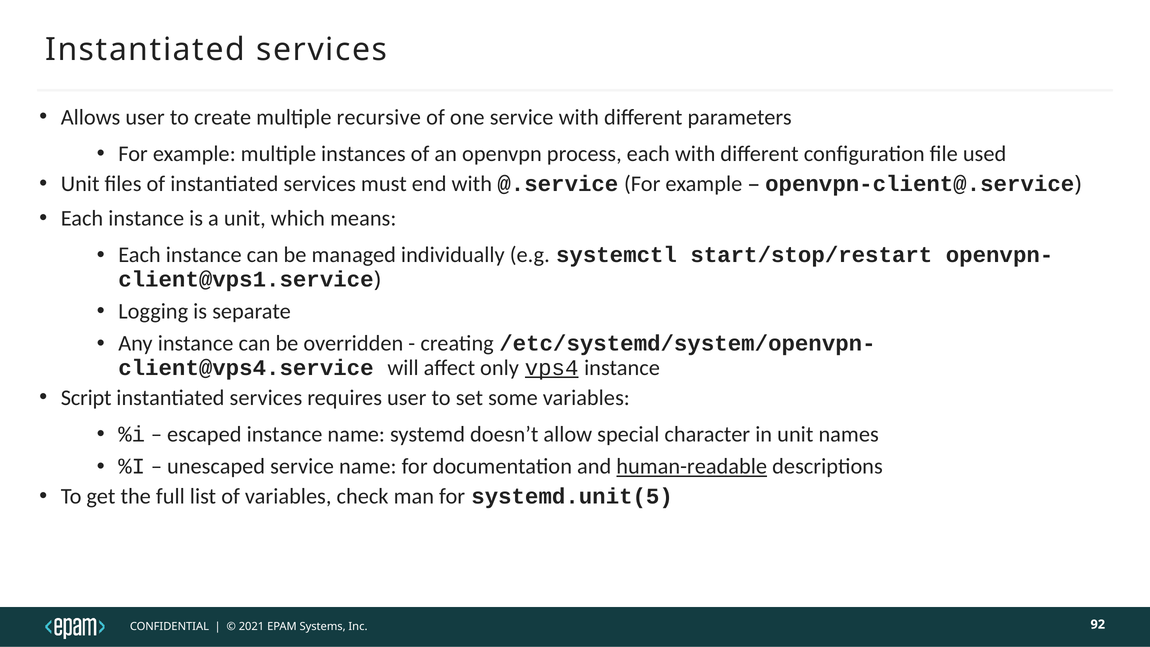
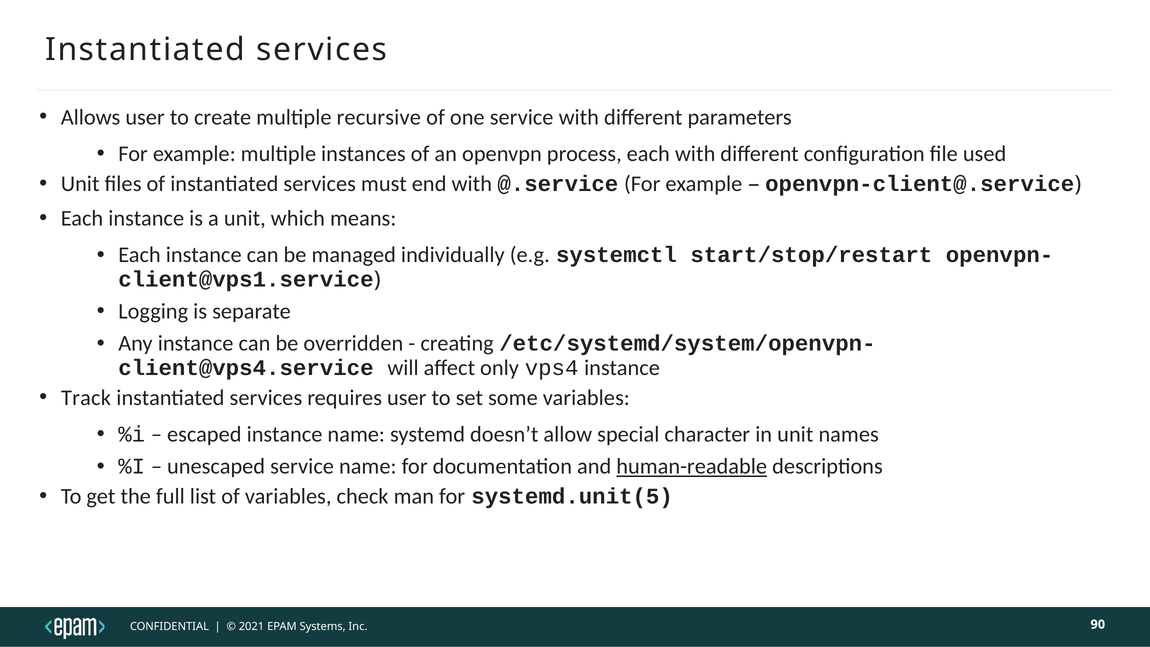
vps4 underline: present -> none (552, 368)
Script: Script -> Track (86, 398)
92: 92 -> 90 (1098, 624)
